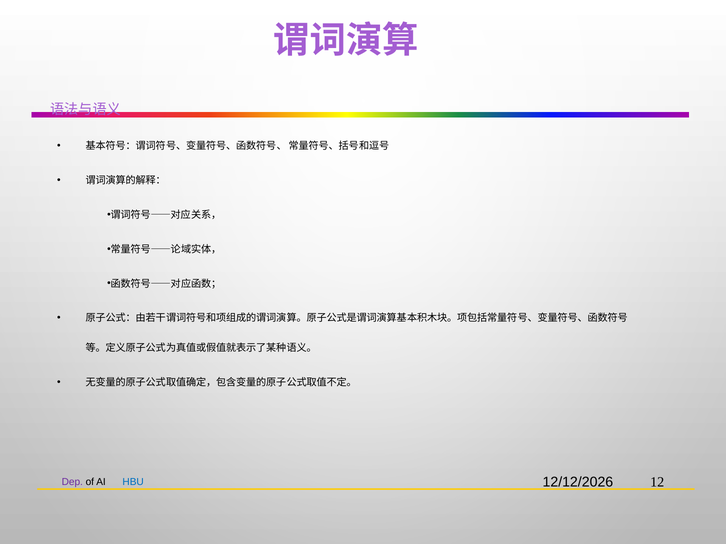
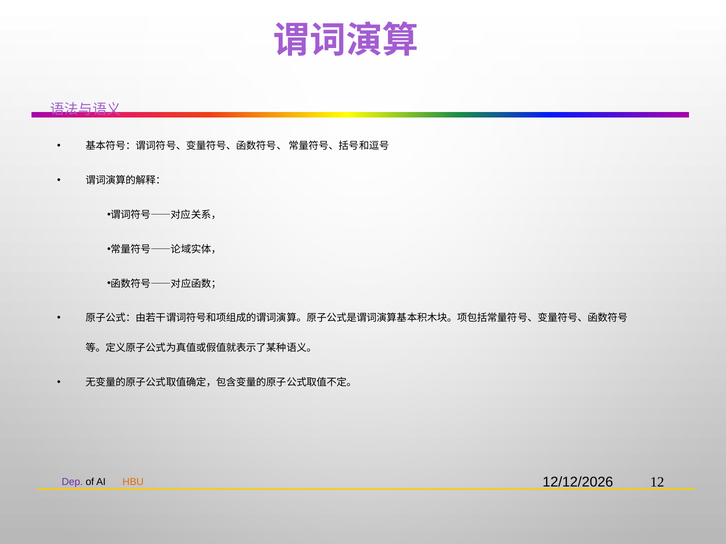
HBU colour: blue -> orange (133, 482)
